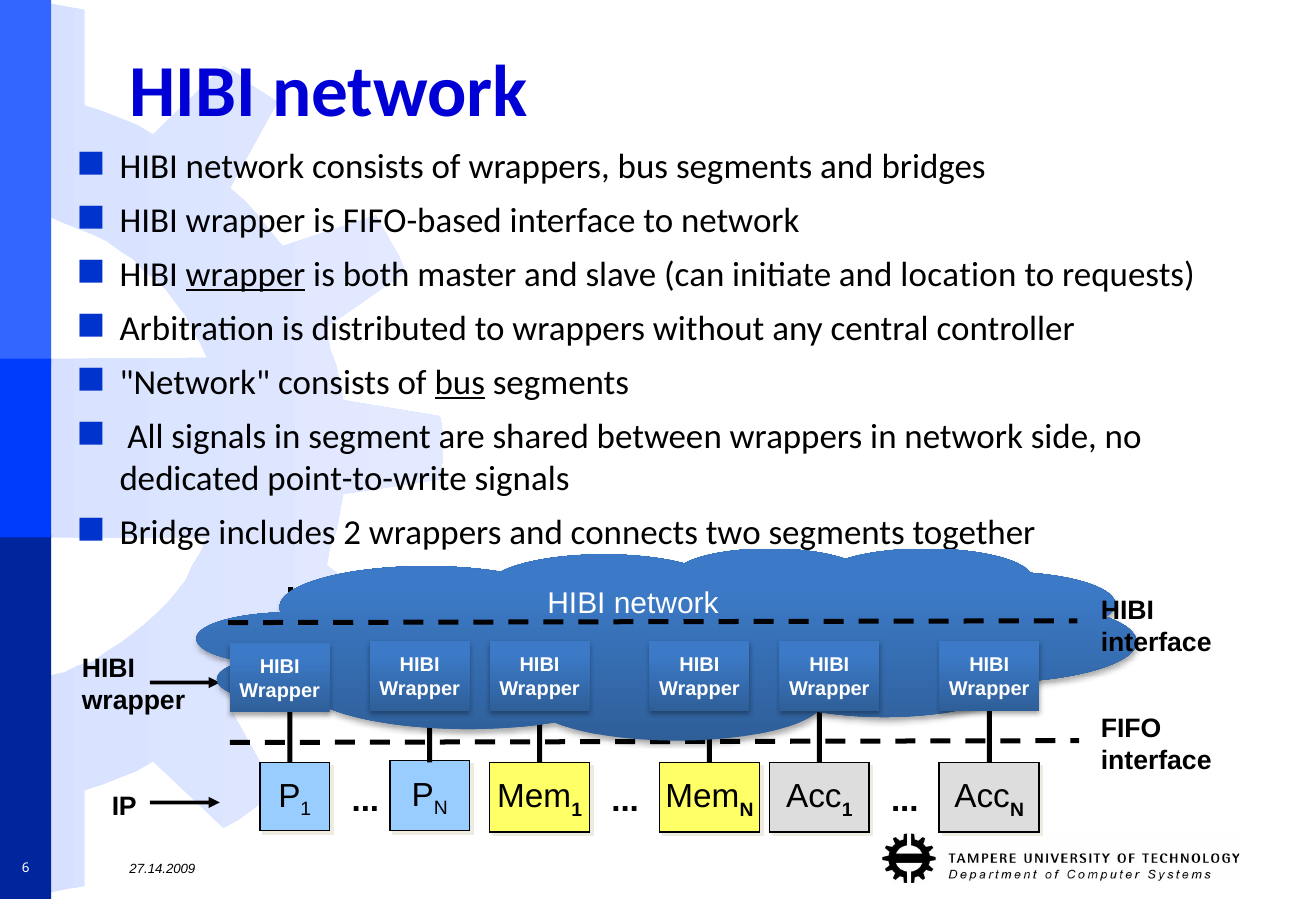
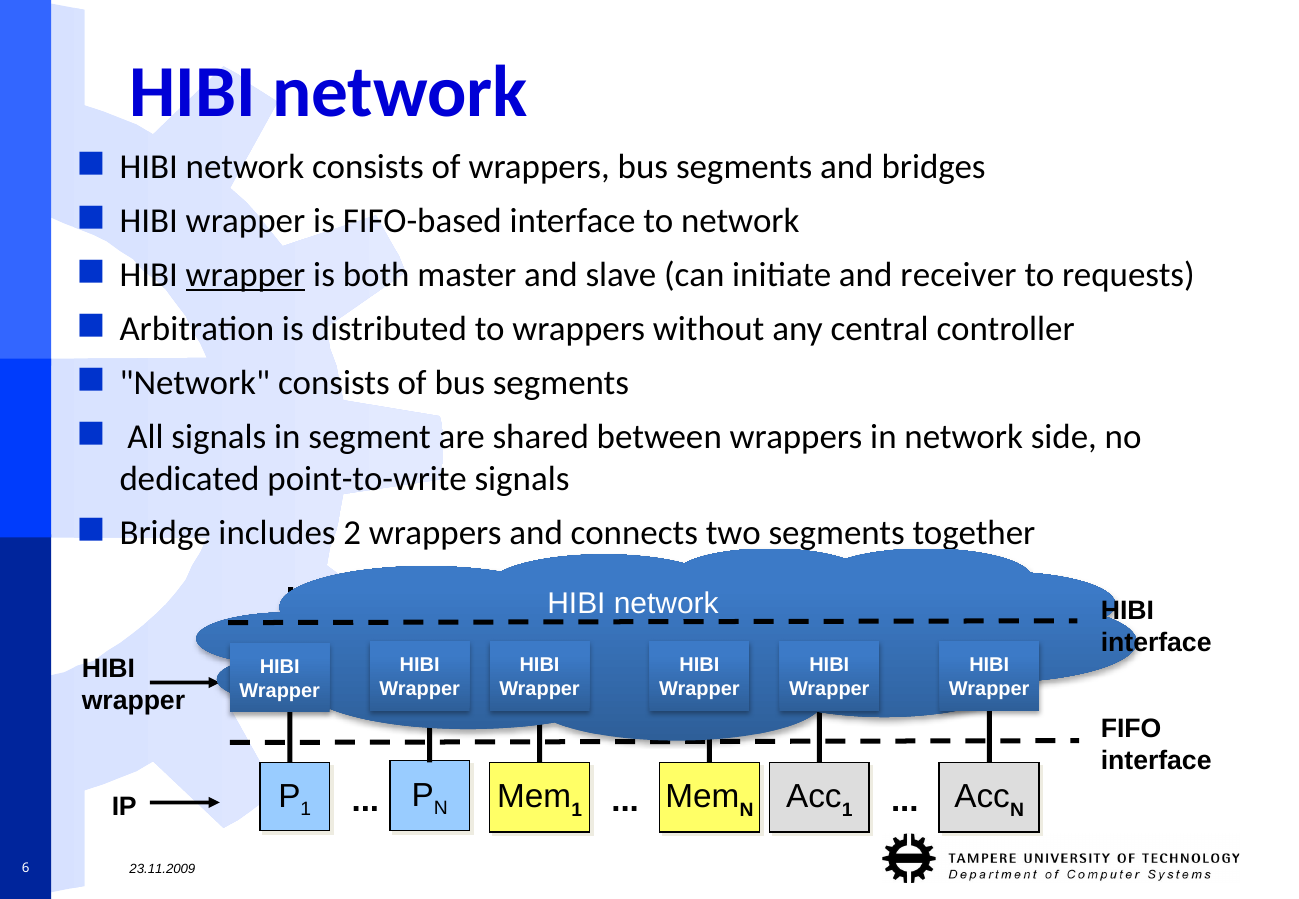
location: location -> receiver (958, 275)
bus underline: present -> none (460, 383)
27.14.2009: 27.14.2009 -> 23.11.2009 (162, 870)
